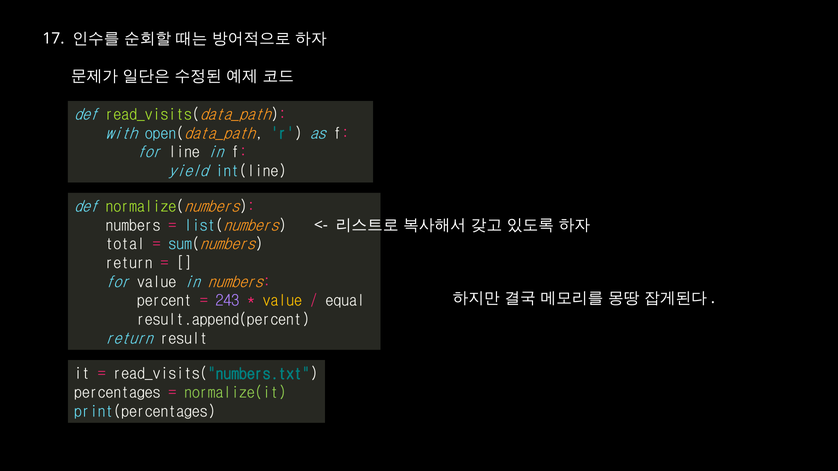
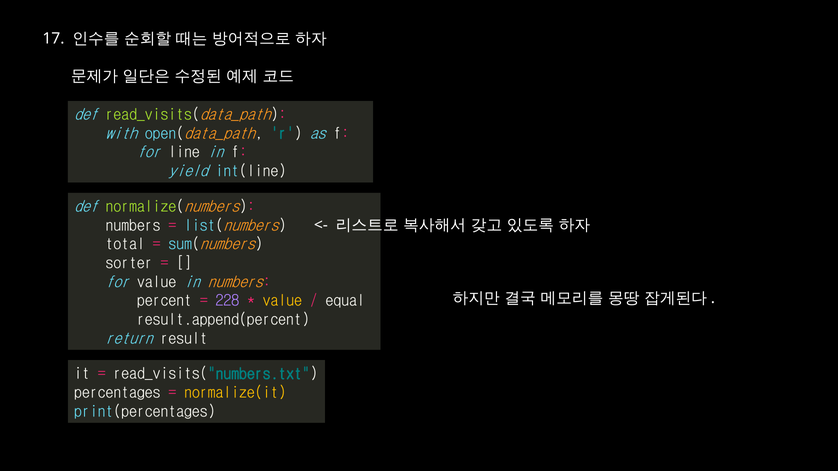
return: return -> sorter (129, 263)
243: 243 -> 228 (227, 301)
normalize(it colour: light green -> yellow (235, 393)
